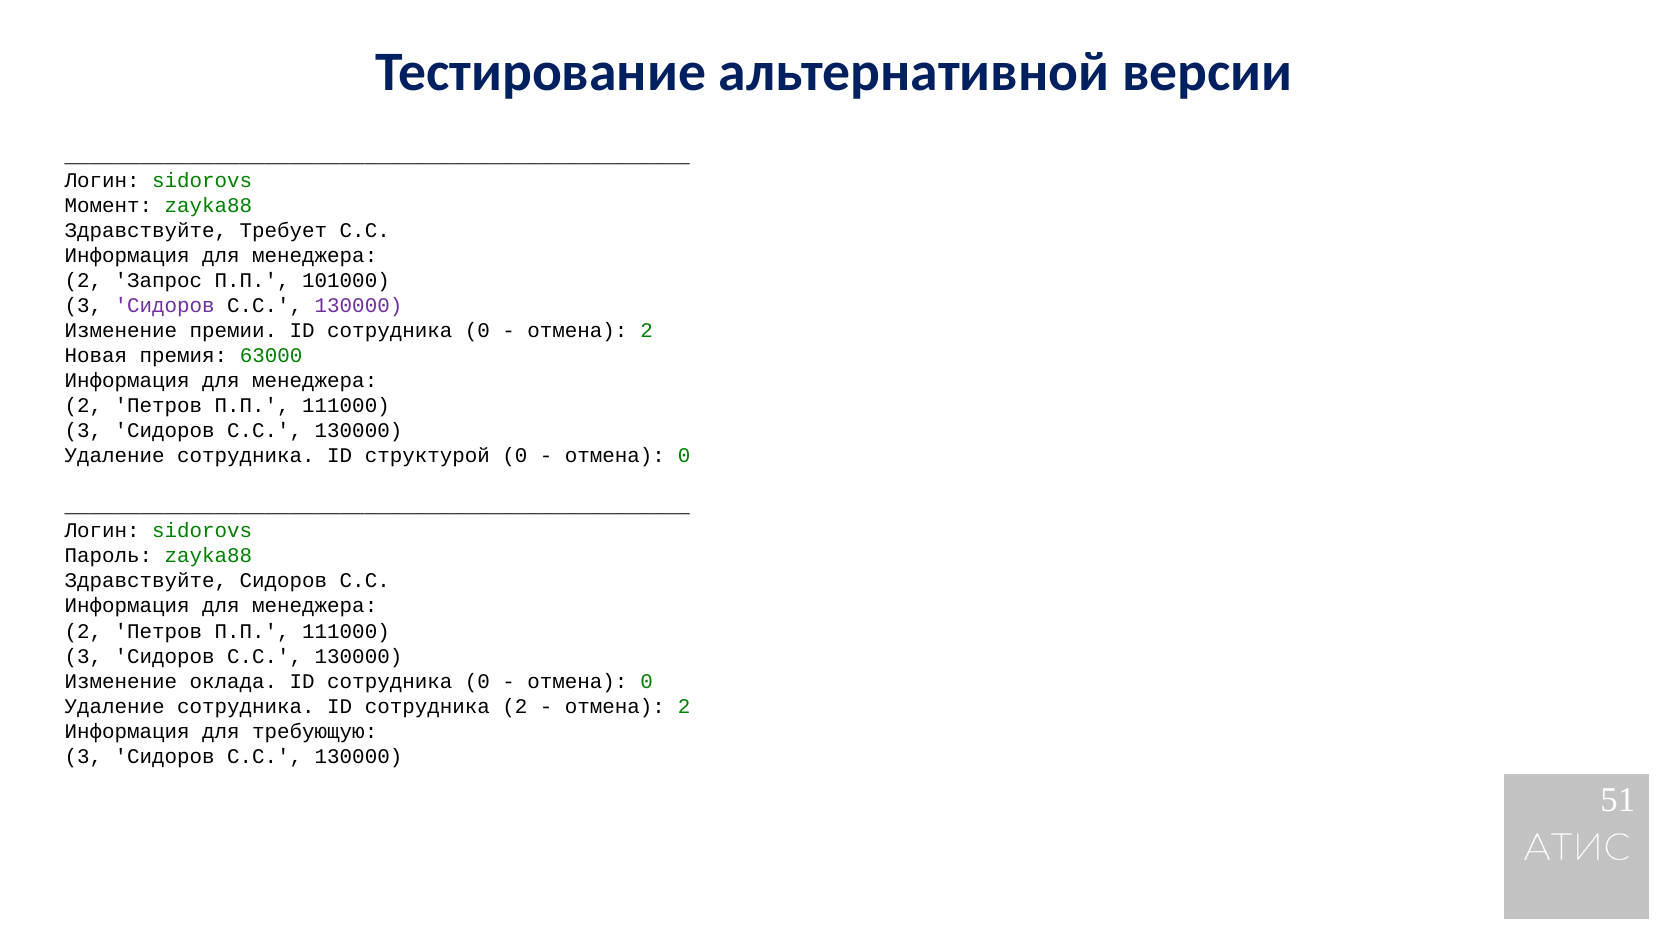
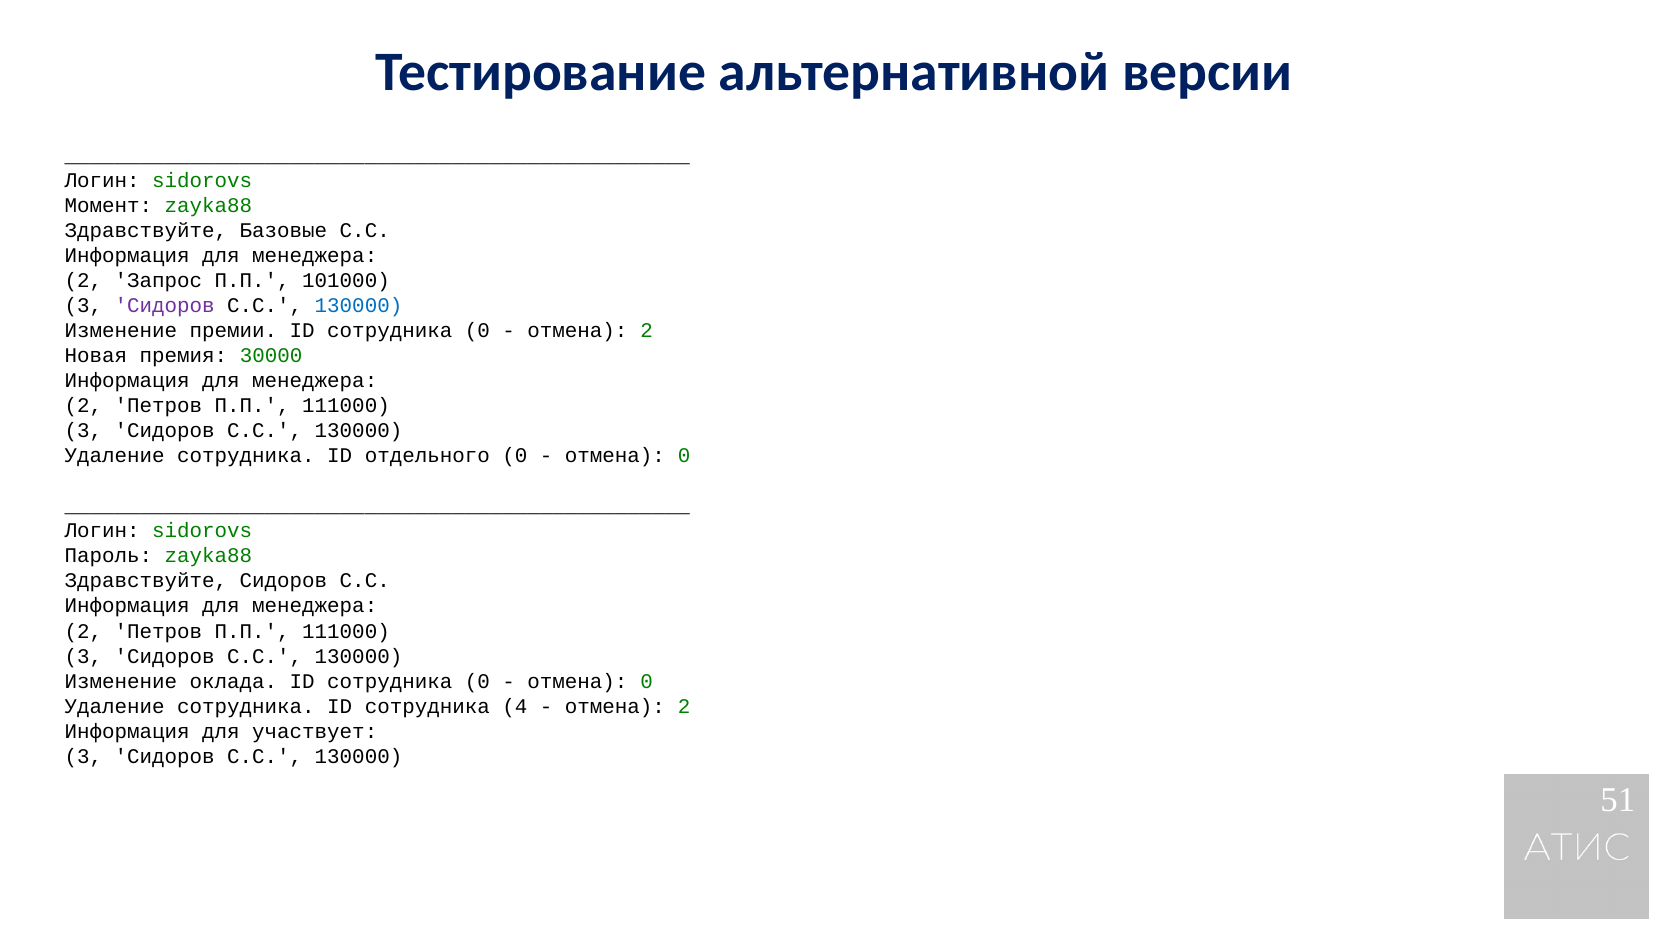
Требует: Требует -> Базовые (283, 230)
130000 colour: purple -> blue (358, 306)
63000: 63000 -> 30000 (271, 356)
структурой: структурой -> отдельного (427, 456)
сотрудника 2: 2 -> 4 (515, 706)
требующую: требующую -> участвует (315, 731)
